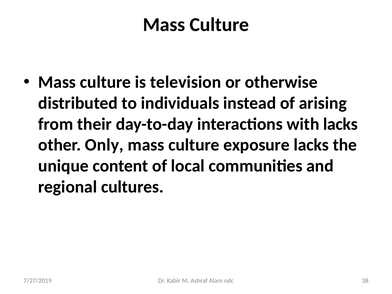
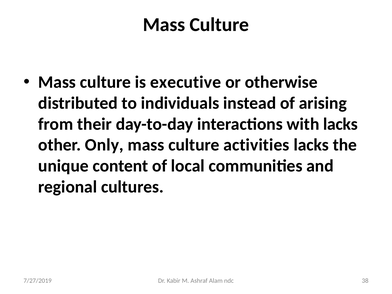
television: television -> executive (186, 82)
exposure: exposure -> activities (256, 145)
